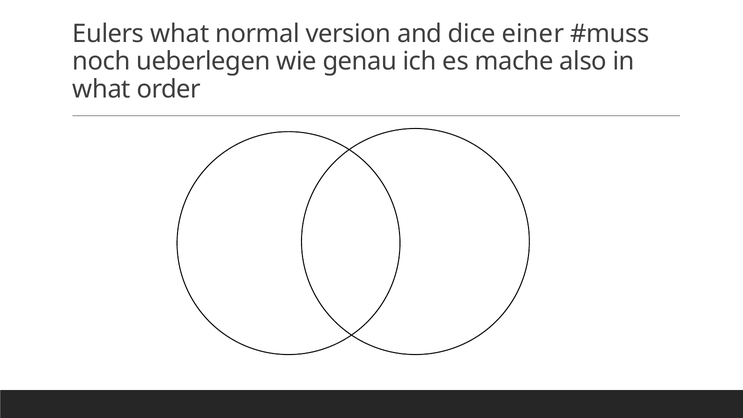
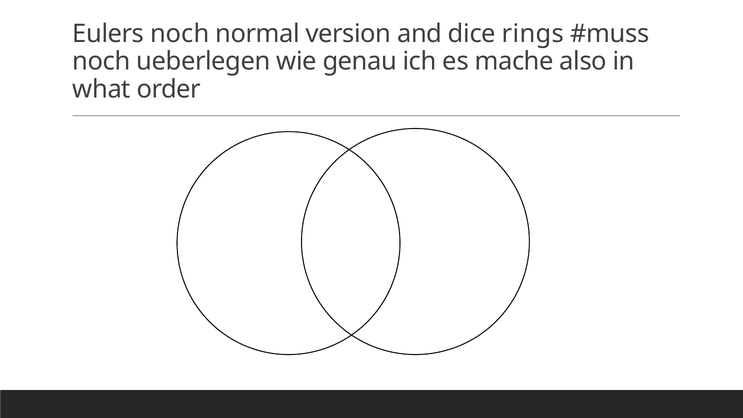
Eulers what: what -> noch (180, 34)
einer: einer -> rings (533, 34)
